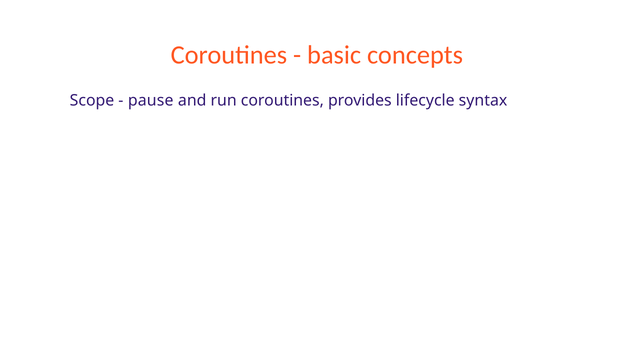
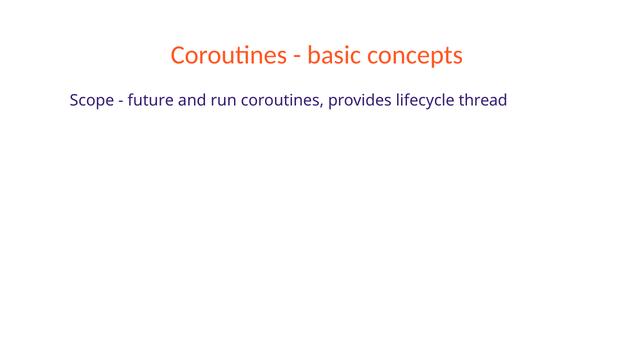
pause: pause -> future (151, 100)
syntax: syntax -> thread (483, 100)
